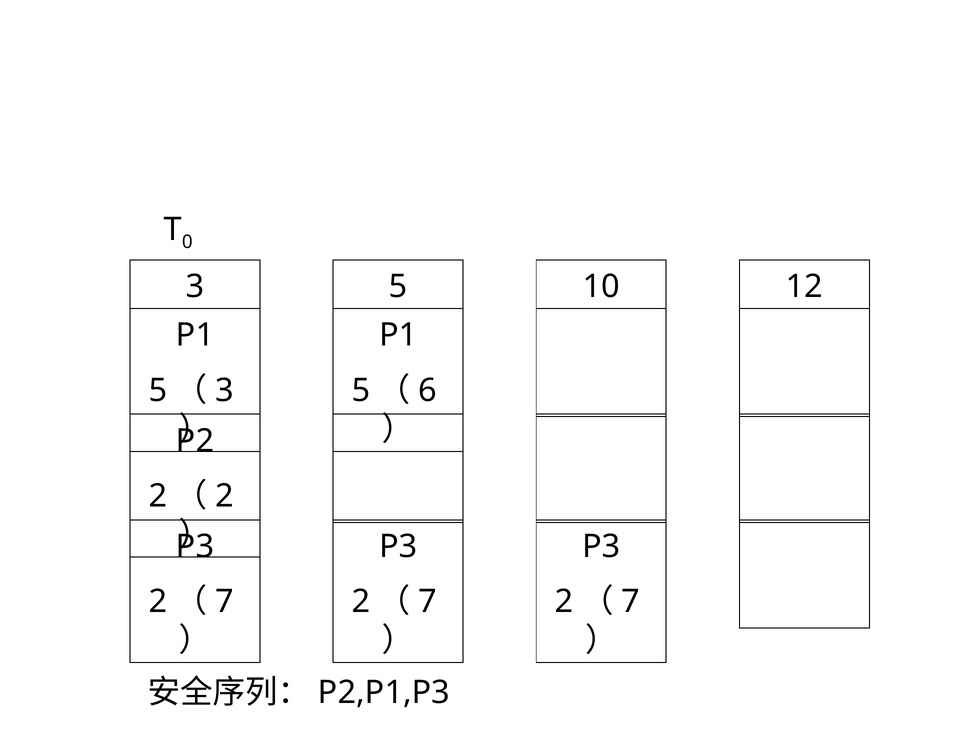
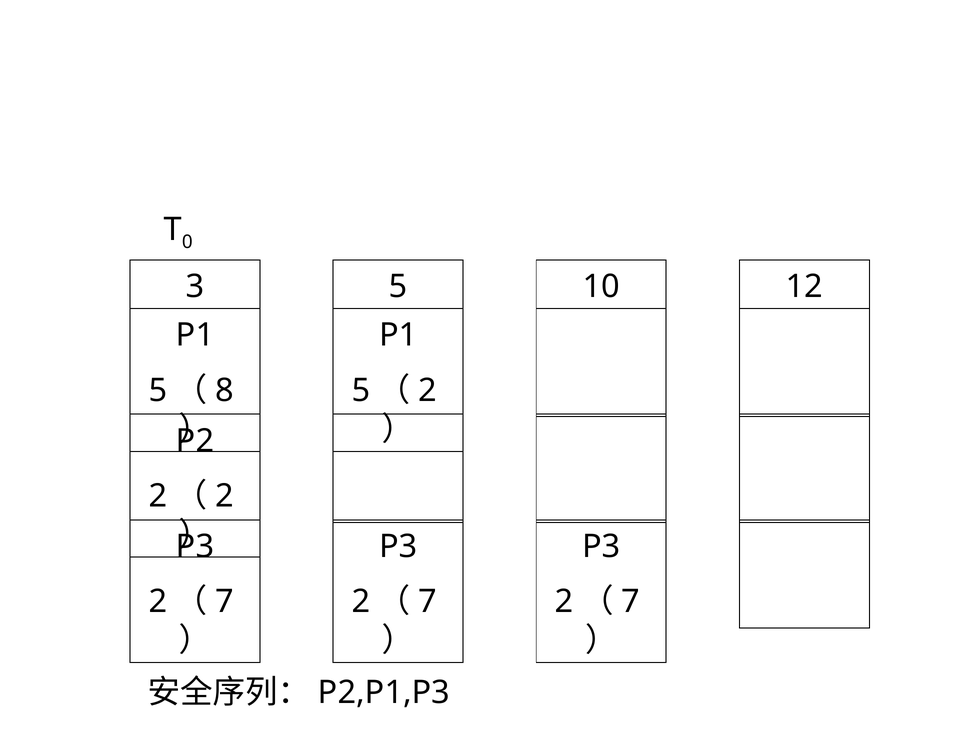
3: 3 -> 8 (224, 391)
6: 6 -> 2 (428, 391)
